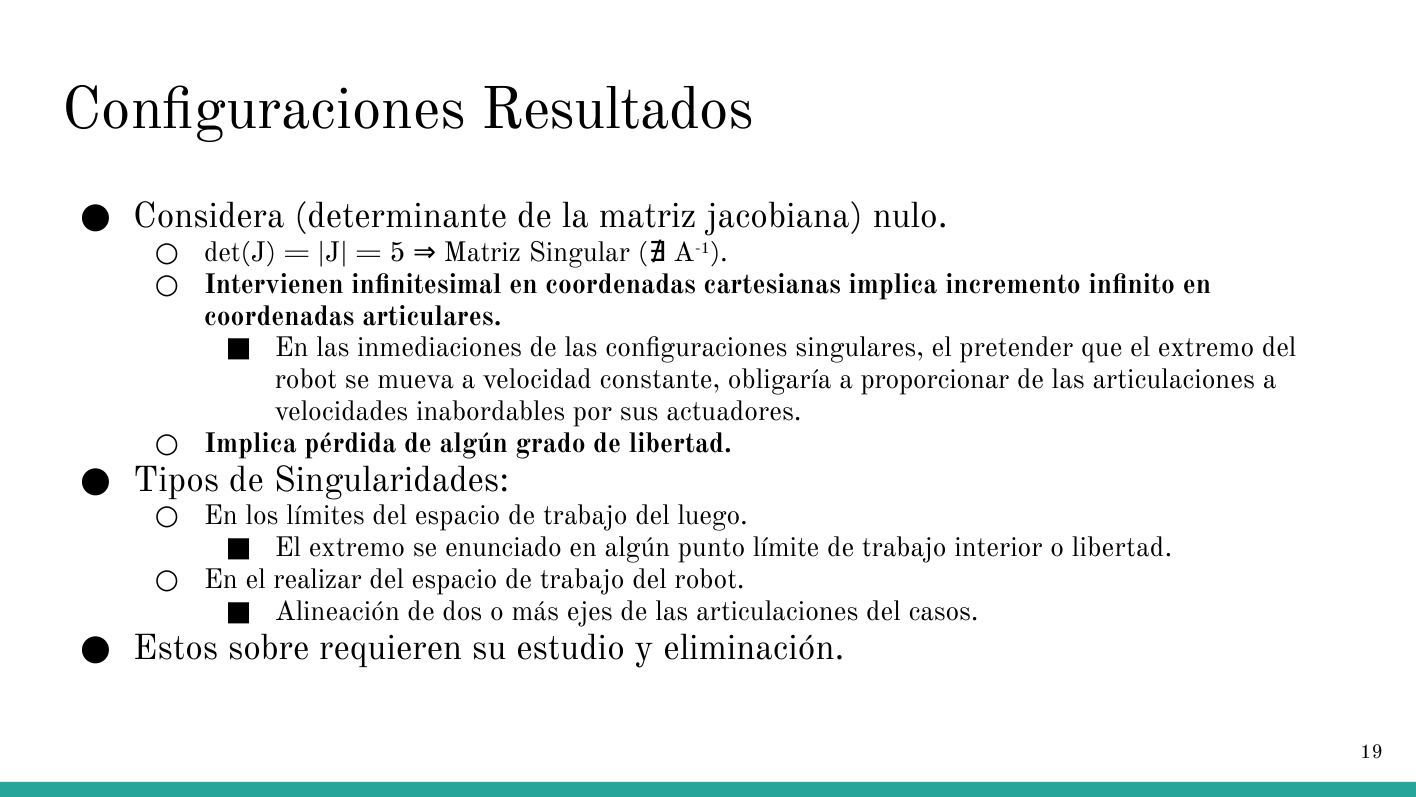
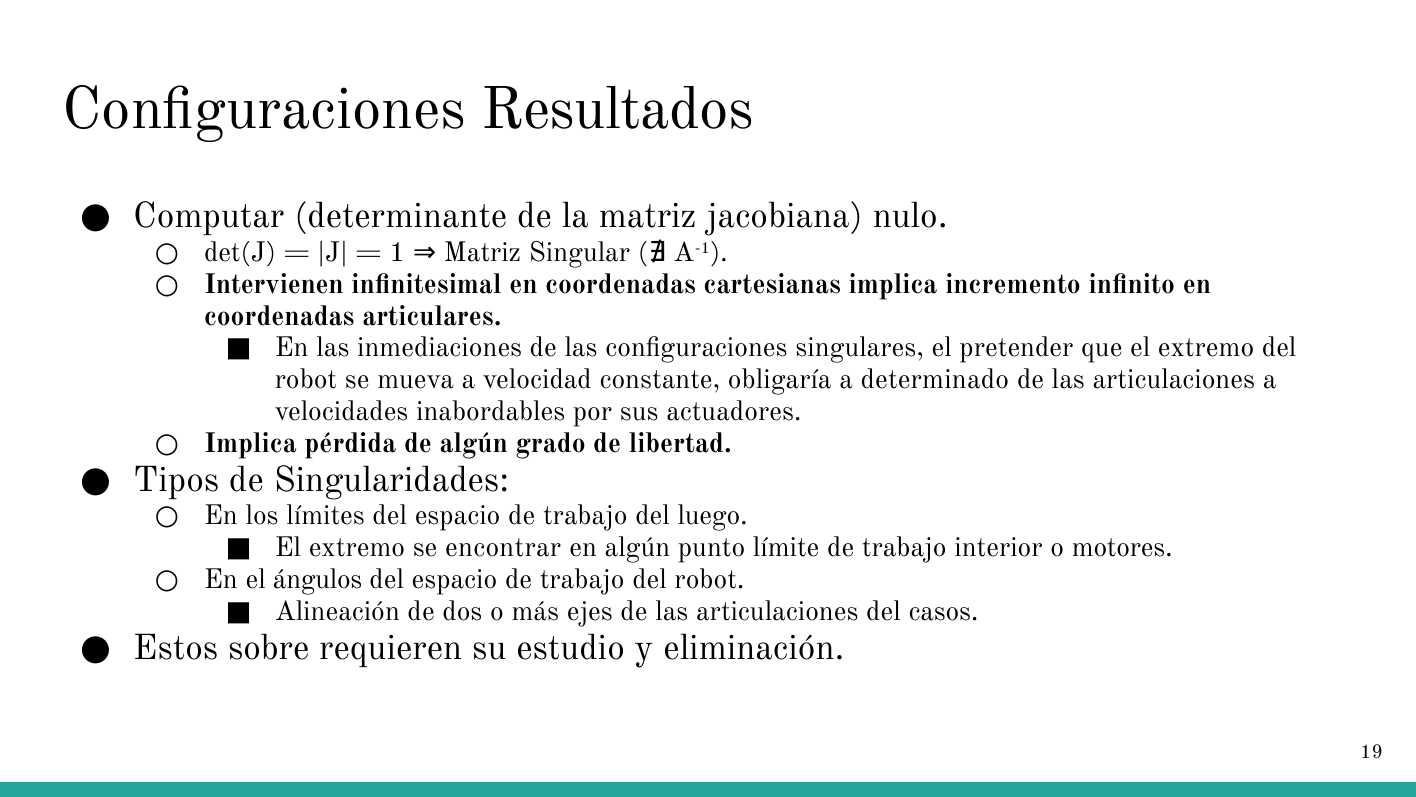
Considera: Considera -> Computar (209, 216)
5: 5 -> 1 (397, 252)
proporcionar: proporcionar -> determinado (935, 379)
enunciado: enunciado -> encontrar (503, 547)
o libertad: libertad -> motores (1122, 547)
realizar: realizar -> ángulos (318, 579)
